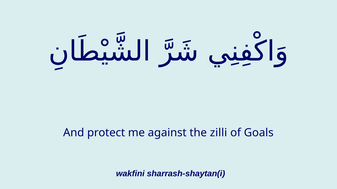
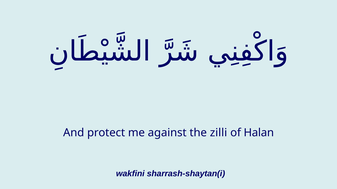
Goals: Goals -> Halan (259, 133)
